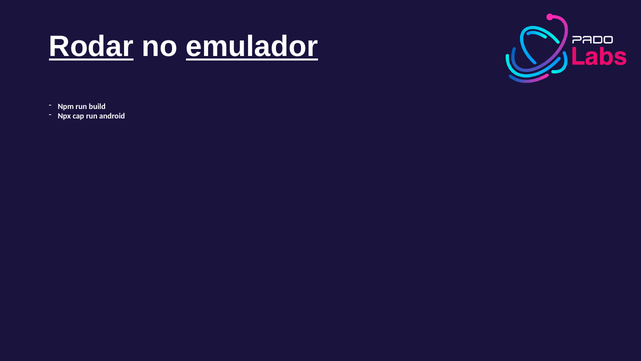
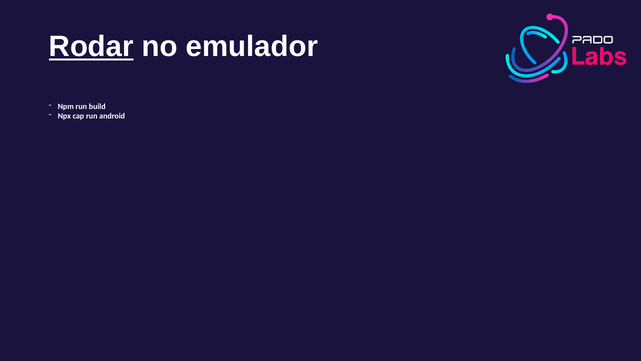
emulador underline: present -> none (252, 47)
